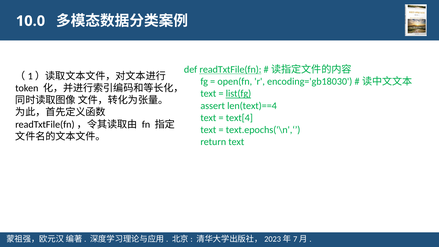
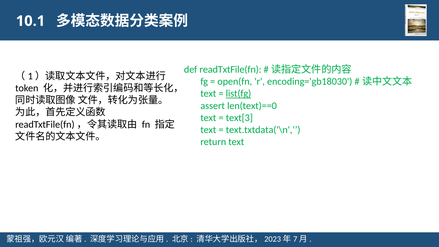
10.0: 10.0 -> 10.1 (30, 21)
readTxtFile(fn underline: present -> none (230, 70)
len(text)==4: len(text)==4 -> len(text)==0 (252, 106)
text[4: text[4 -> text[3 (239, 118)
text.epochs('\n',‘: text.epochs('\n',‘ -> text.txtdata('\n',‘ (263, 130)
